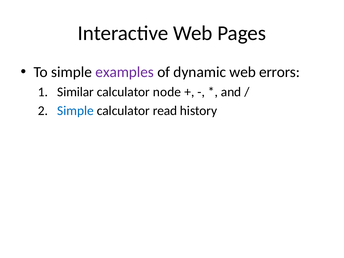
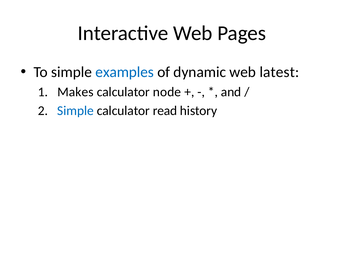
examples colour: purple -> blue (125, 72)
errors: errors -> latest (279, 72)
Similar: Similar -> Makes (75, 92)
